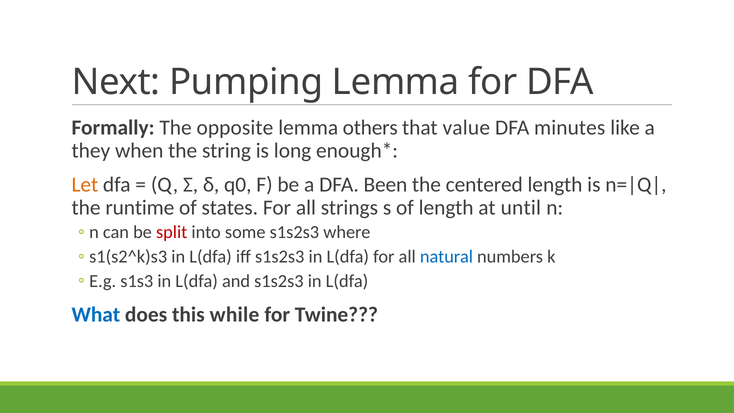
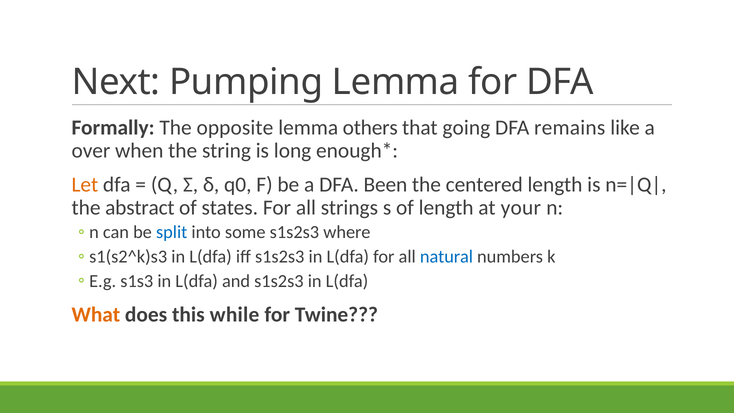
value: value -> going (466, 128)
minutes: minutes -> remains (570, 128)
they: they -> over (91, 151)
runtime: runtime -> abstract (140, 208)
until: until -> your (521, 208)
split colour: red -> blue (172, 232)
What colour: blue -> orange (96, 315)
